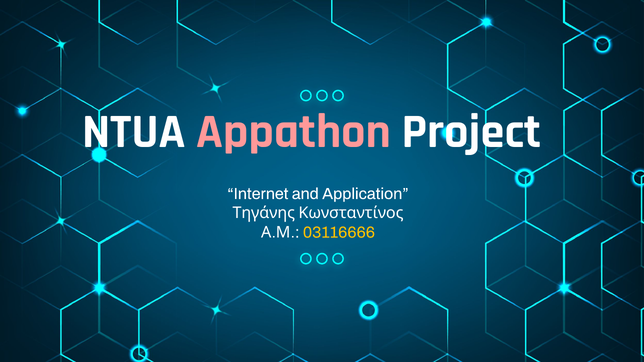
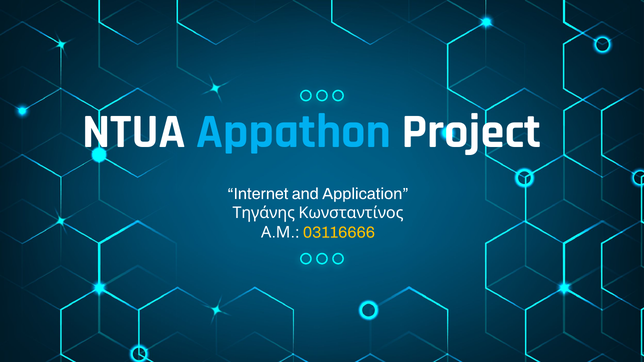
Appathon colour: pink -> light blue (294, 131)
